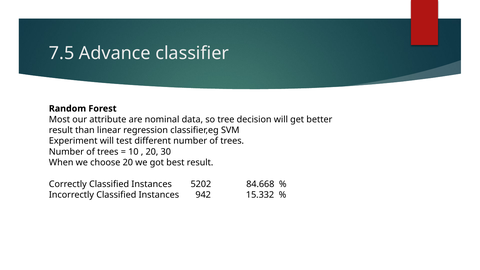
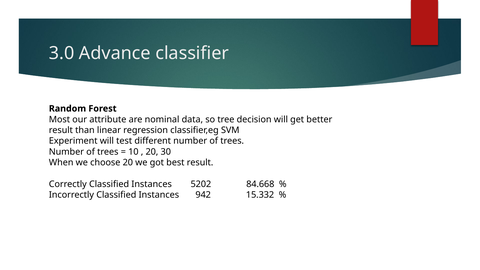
7.5: 7.5 -> 3.0 (62, 53)
